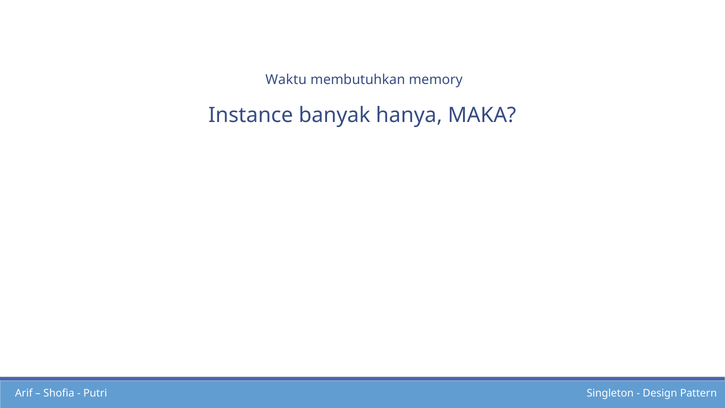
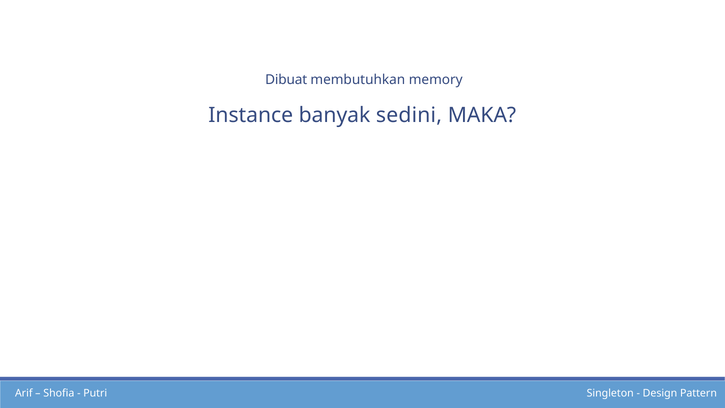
Waktu: Waktu -> Dibuat (286, 80)
hanya: hanya -> sedini (409, 115)
